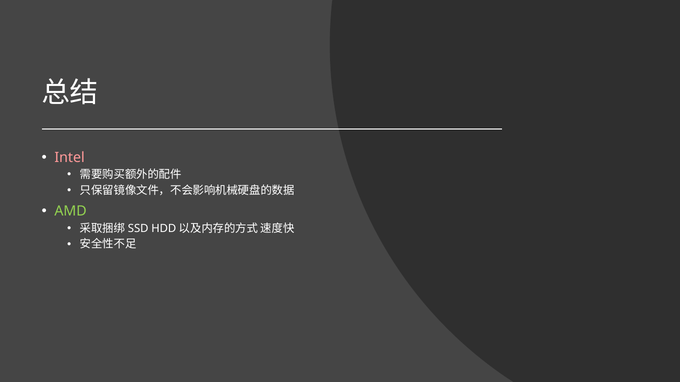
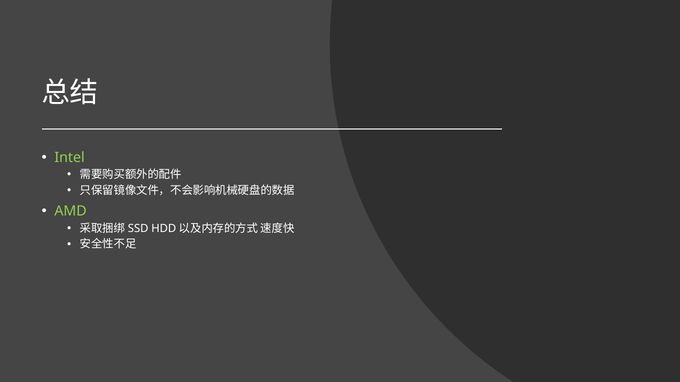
Intel colour: pink -> light green (70, 158)
